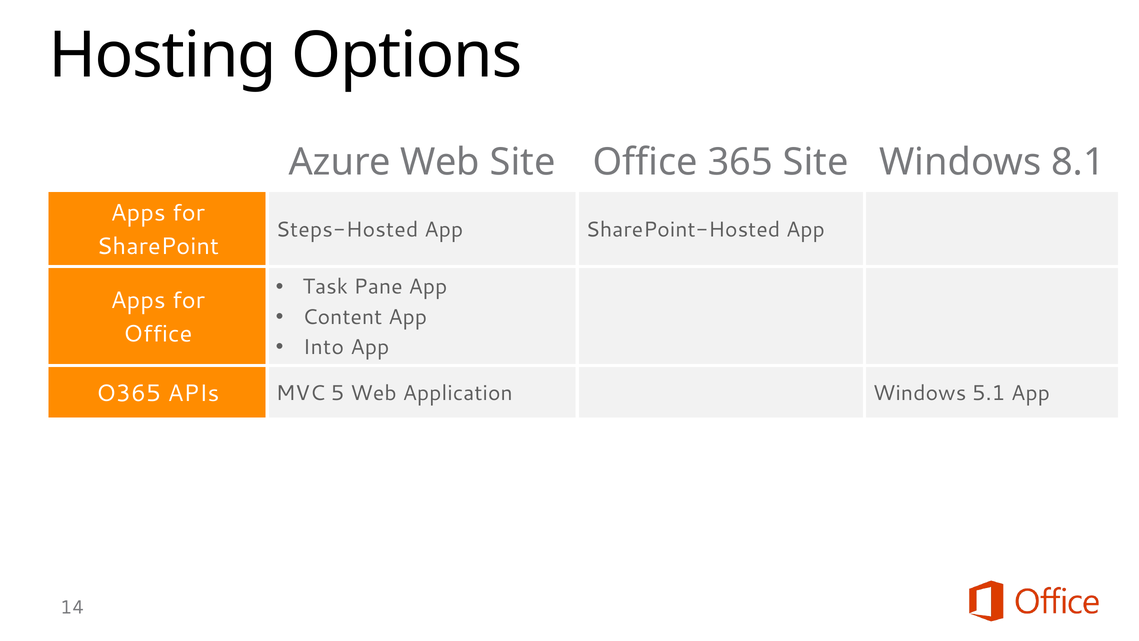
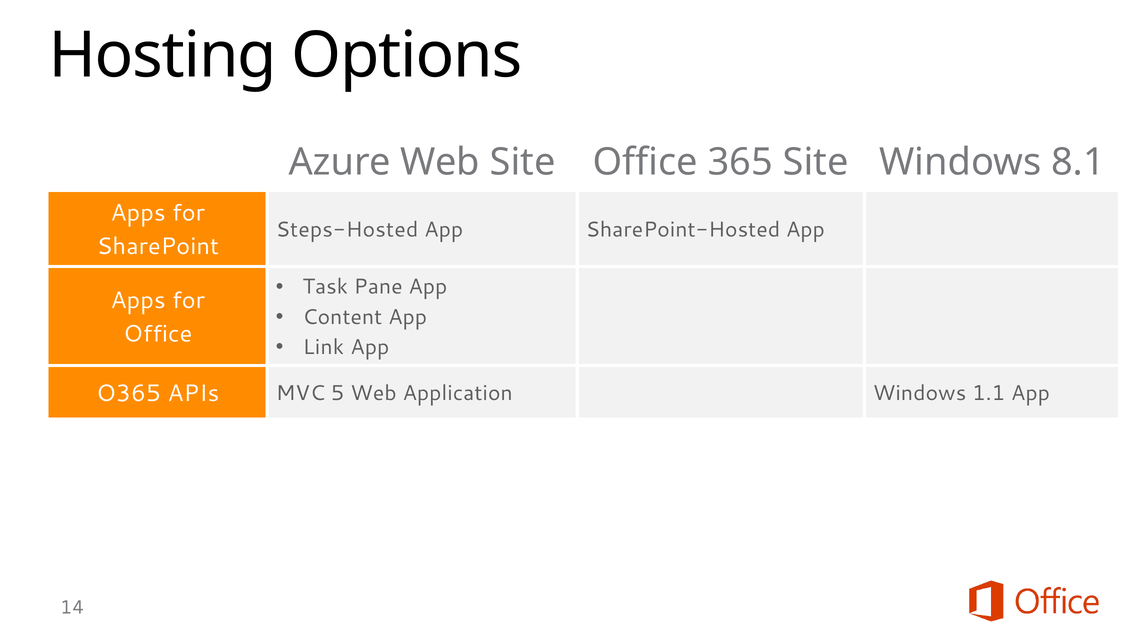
Into: Into -> Link (323, 347)
5.1: 5.1 -> 1.1 (989, 393)
